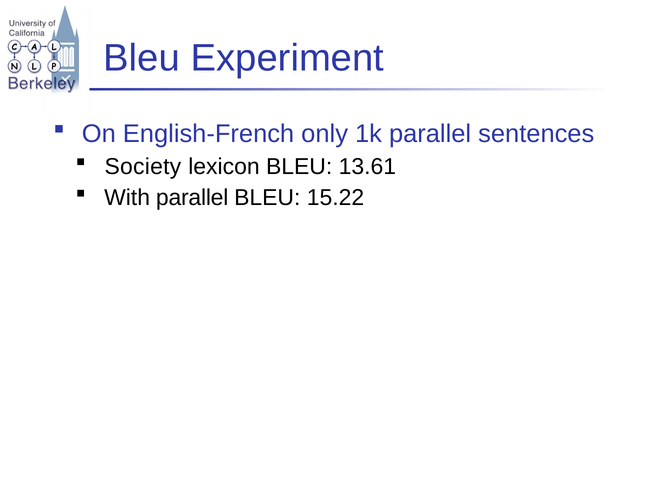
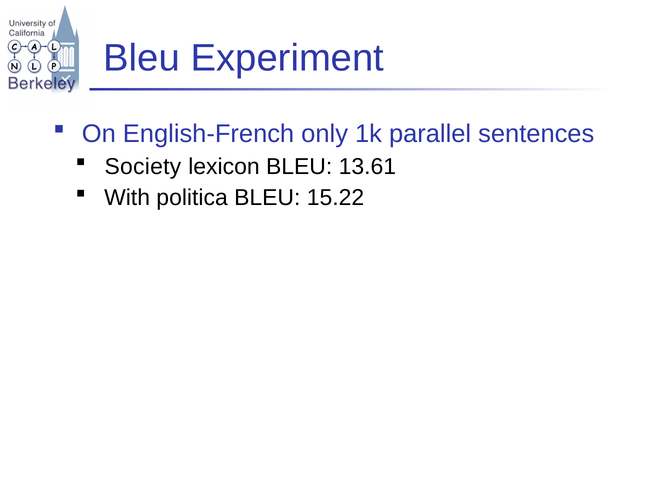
With parallel: parallel -> politica (192, 198)
